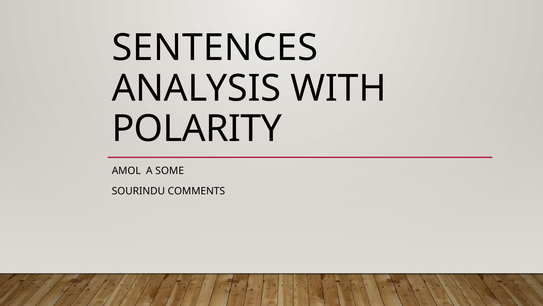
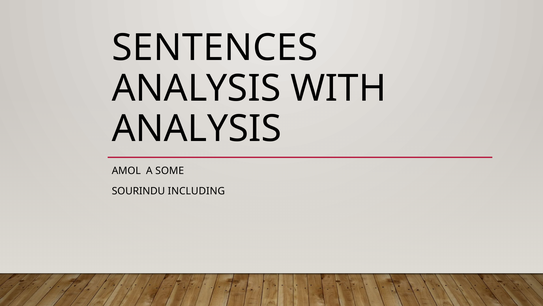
POLARITY: POLARITY -> ANALYSIS (197, 129)
COMMENTS: COMMENTS -> INCLUDING (196, 191)
